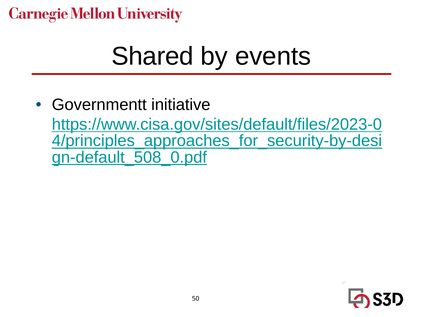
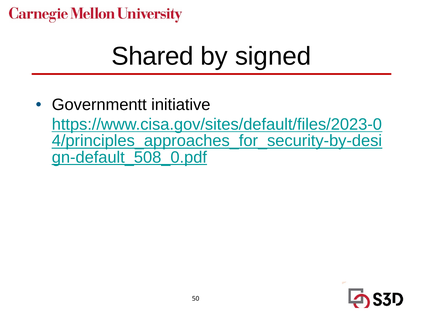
events: events -> signed (273, 56)
